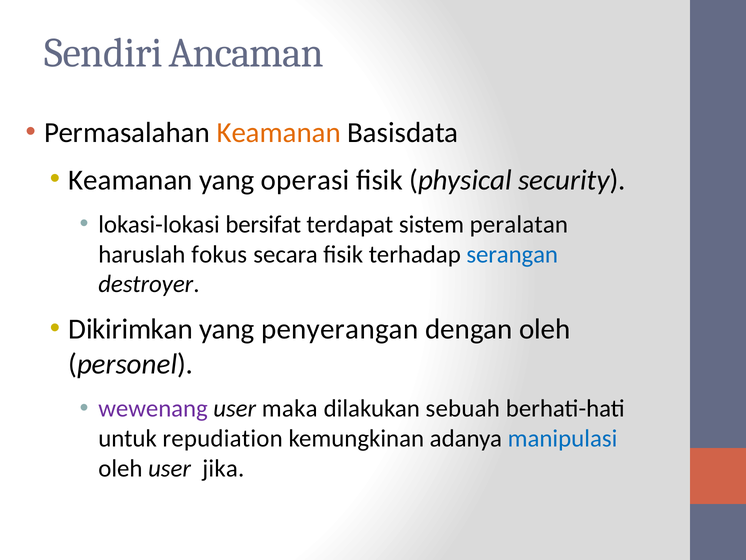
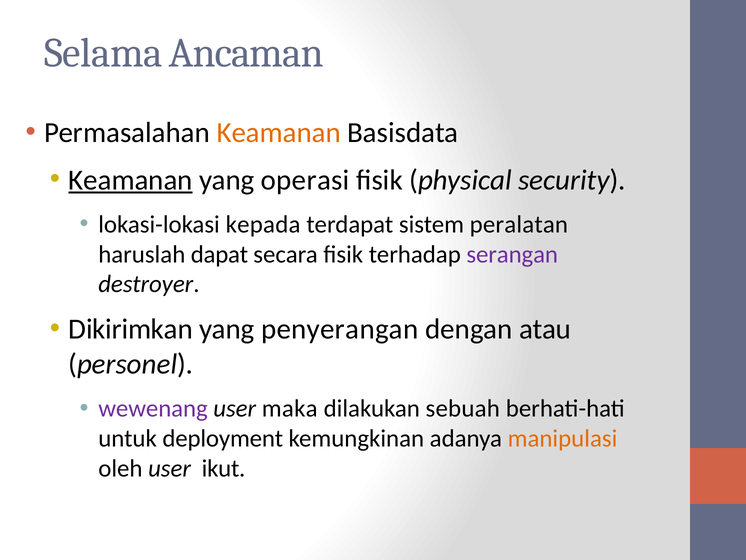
Sendiri: Sendiri -> Selama (104, 53)
Keamanan underline: none -> present (131, 180)
bersifat: bersifat -> kepada (263, 224)
fokus: fokus -> dapat (219, 254)
serangan colour: blue -> purple (512, 254)
dengan oleh: oleh -> atau (545, 329)
repudiation: repudiation -> deployment (223, 438)
manipulasi colour: blue -> orange (563, 438)
jika: jika -> ikut (224, 468)
